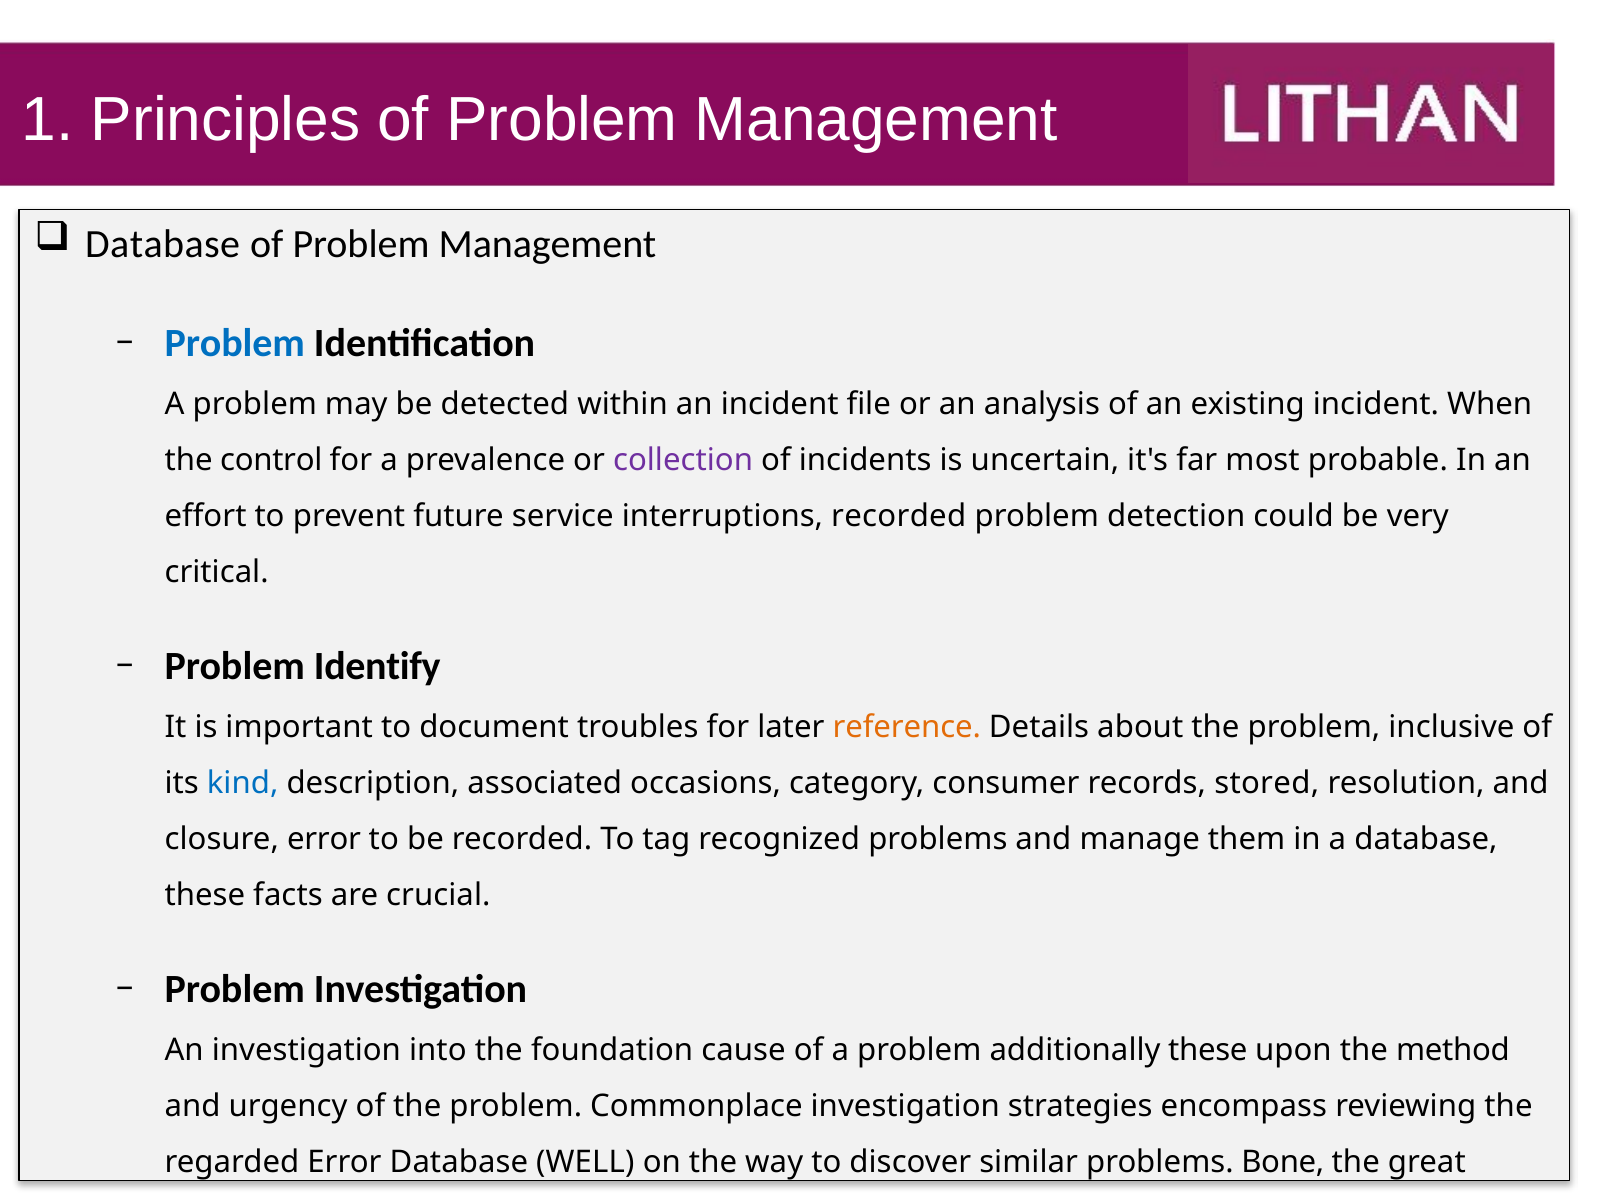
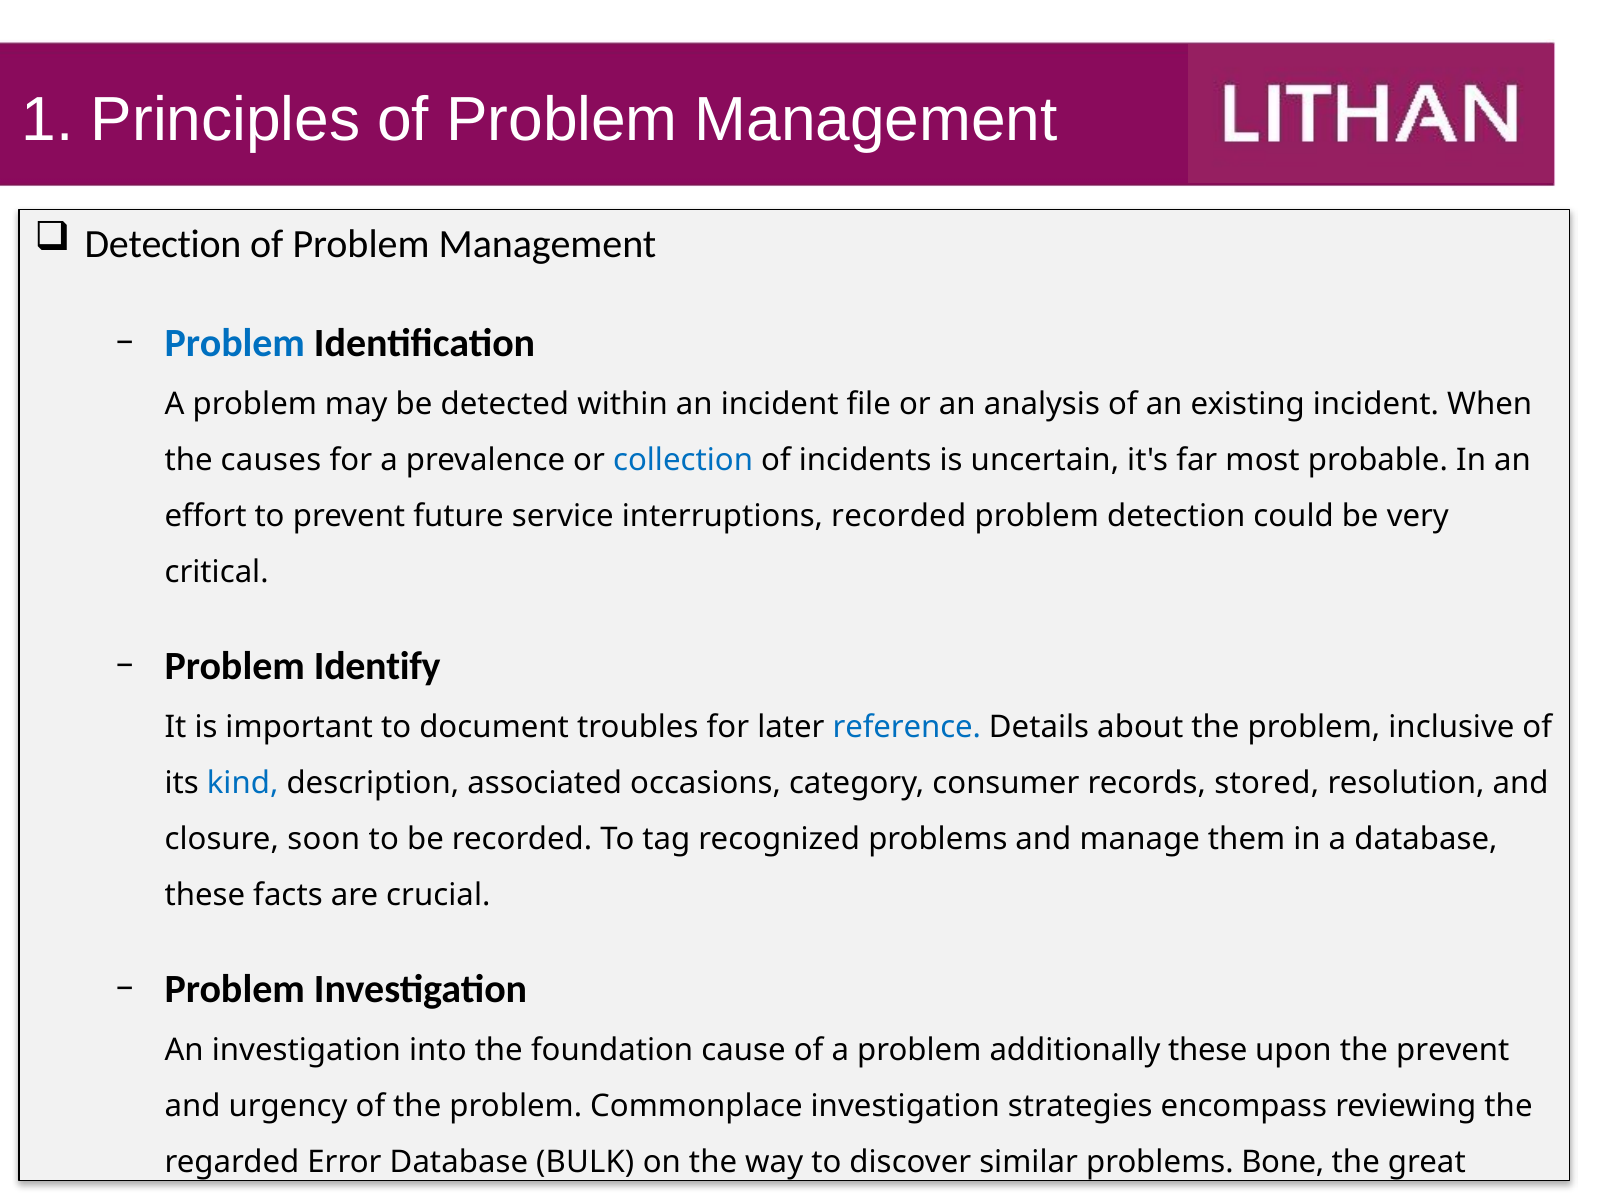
Database: Database -> Detection (163, 244)
control: control -> causes (271, 460)
collection colour: purple -> blue (683, 460)
reference colour: orange -> blue (907, 727)
closure error: error -> soon (324, 839)
the method: method -> prevent (1453, 1050)
WELL: WELL -> BULK (585, 1162)
